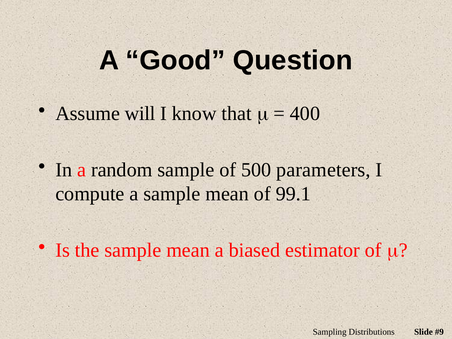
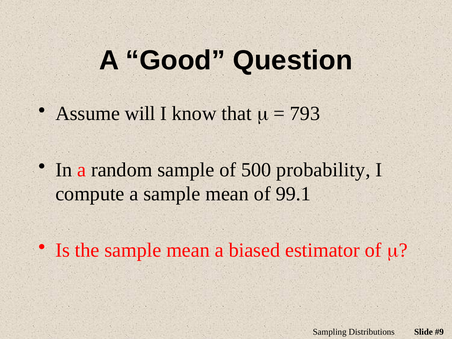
400: 400 -> 793 (305, 114)
parameters: parameters -> probability (323, 170)
